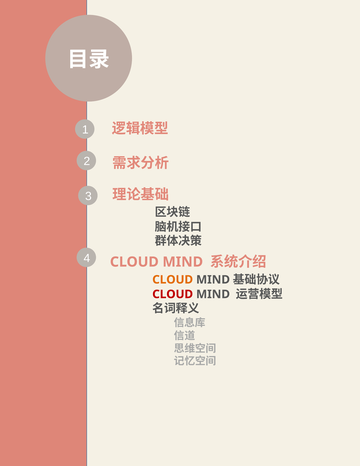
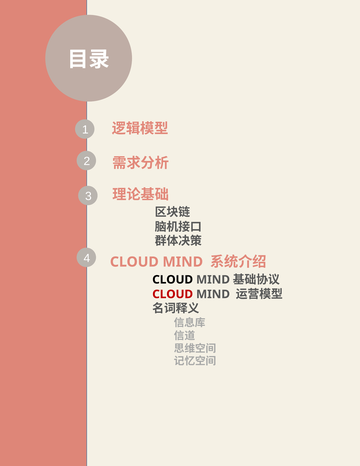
CLOUD colour: orange -> black (173, 280)
